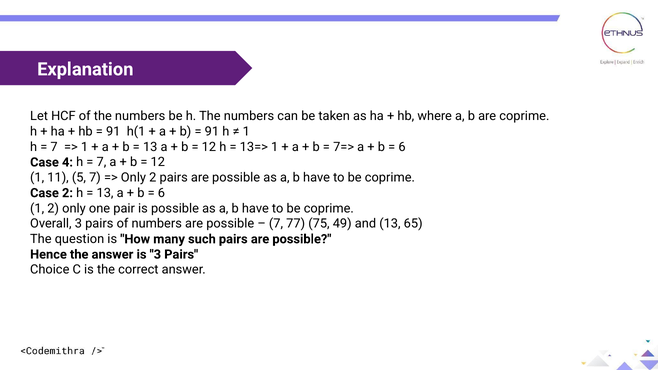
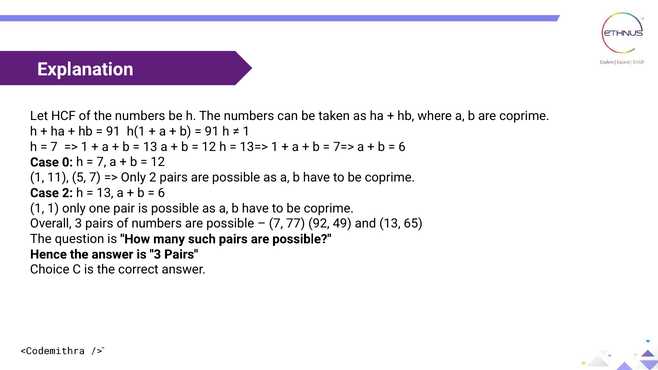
4: 4 -> 0 (67, 162)
1 2: 2 -> 1 (53, 208)
75: 75 -> 92 (319, 224)
